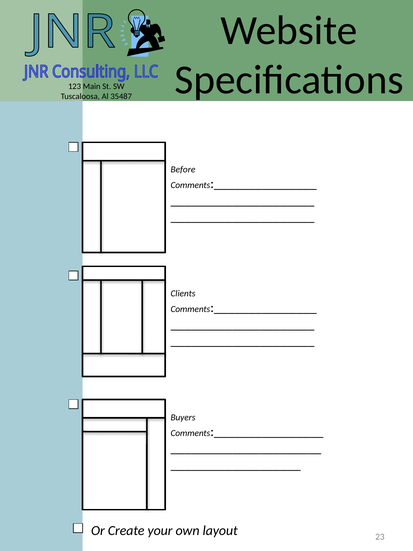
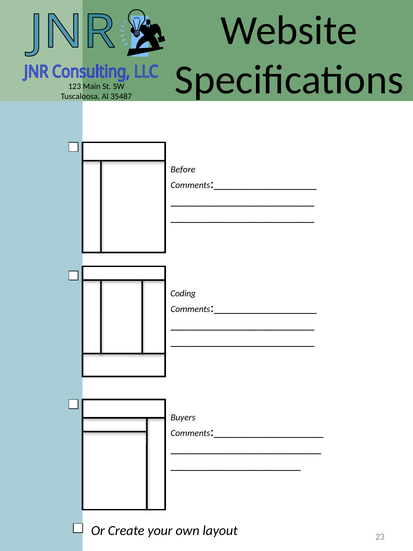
Clients: Clients -> Coding (183, 293)
